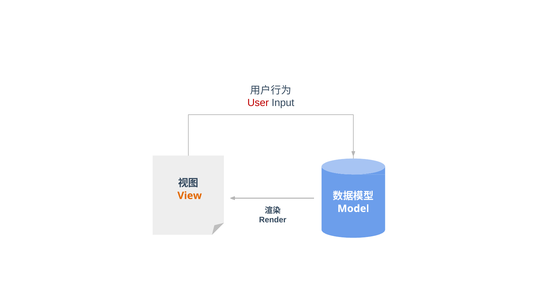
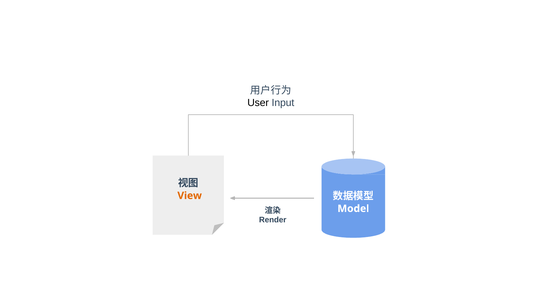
User colour: red -> black (258, 103)
